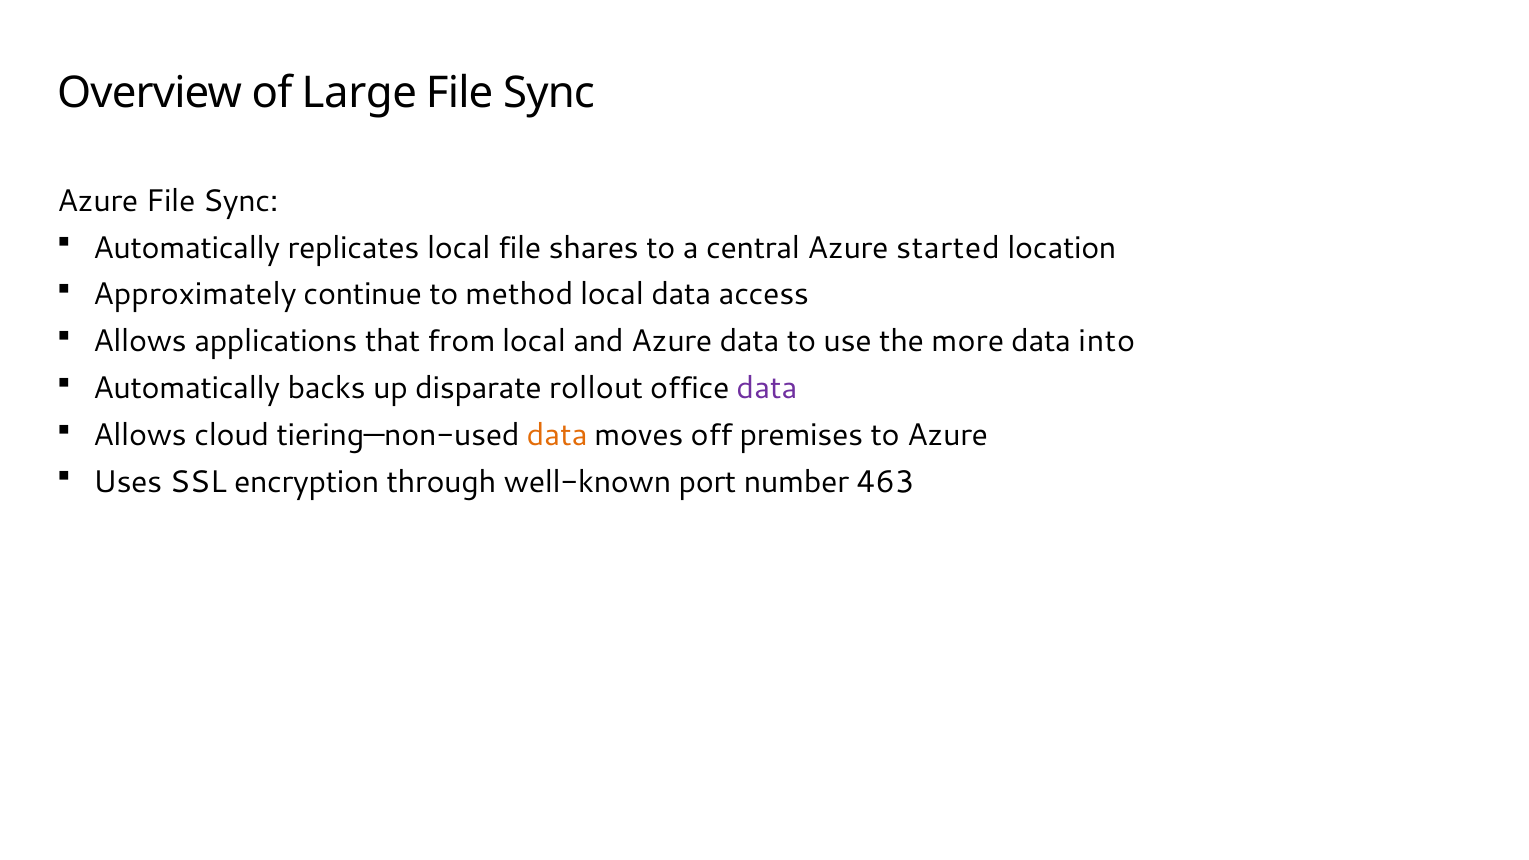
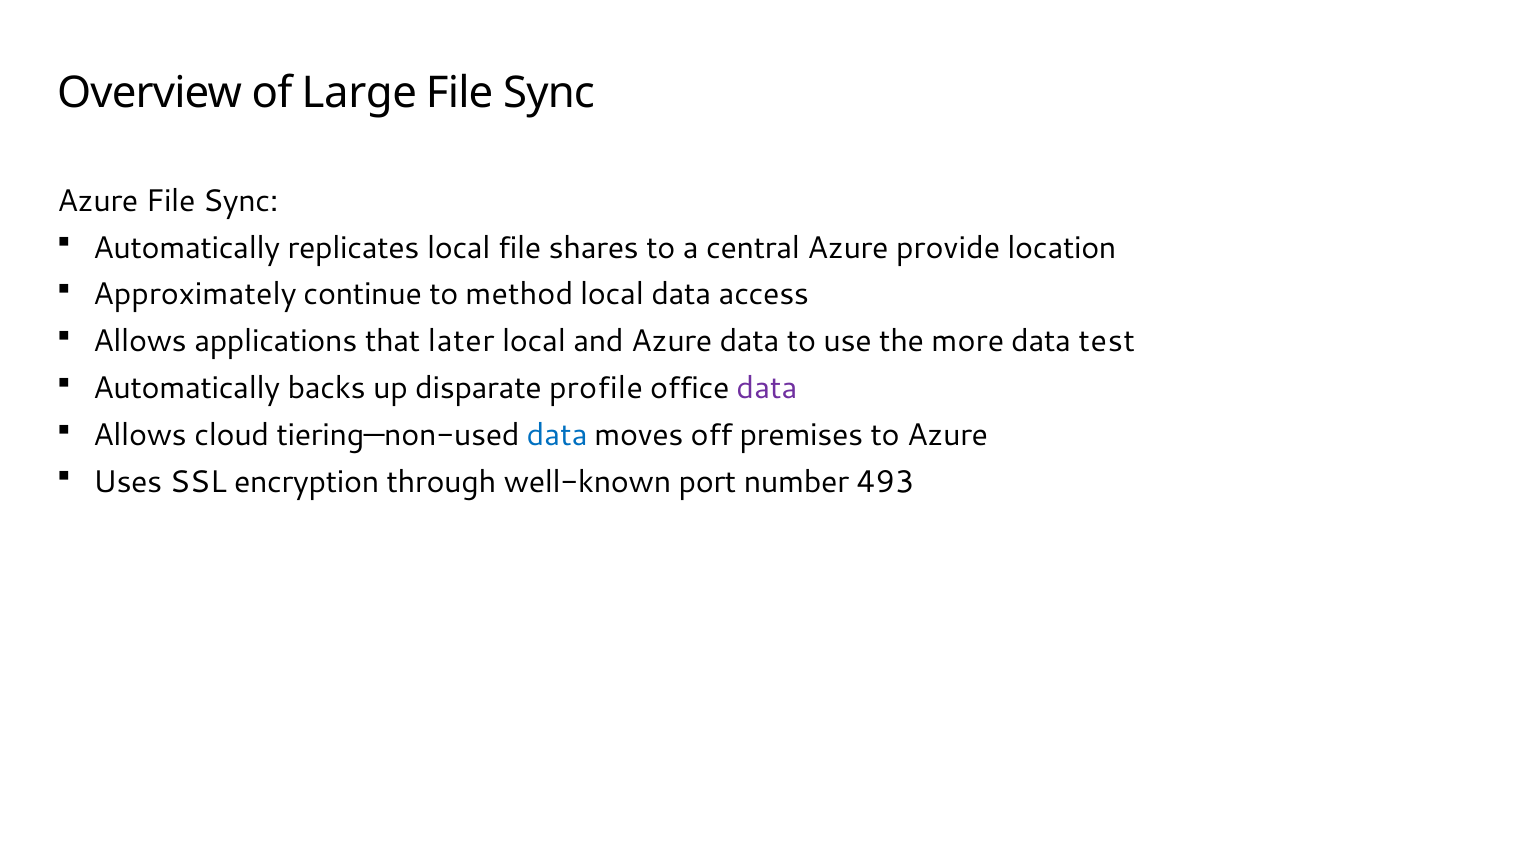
started: started -> provide (948, 248)
from: from -> later (461, 342)
into: into -> test (1107, 342)
rollout: rollout -> profile (596, 388)
data colour: orange -> blue (557, 435)
463: 463 -> 493 (885, 482)
